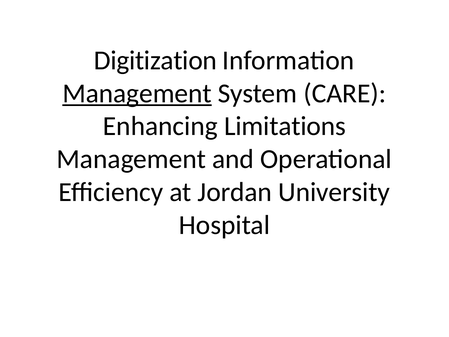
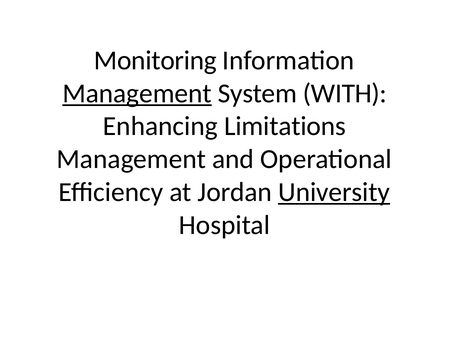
Digitization: Digitization -> Monitoring (155, 60)
CARE: CARE -> WITH (345, 93)
University underline: none -> present (334, 192)
